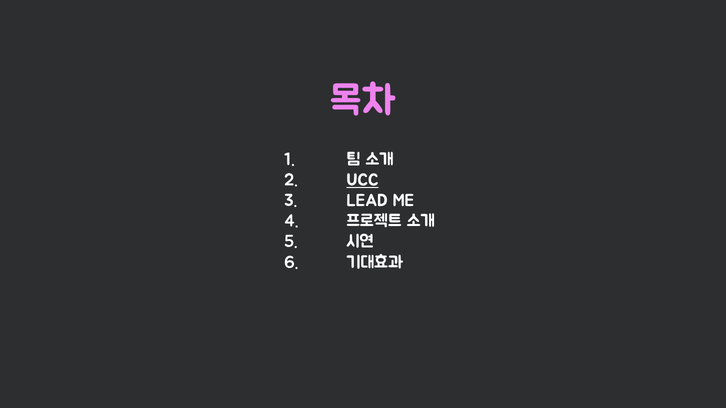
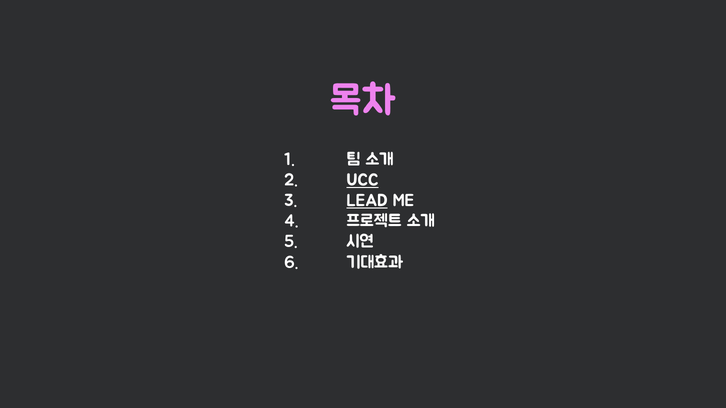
LEAD underline: none -> present (367, 201)
